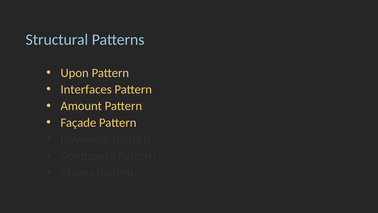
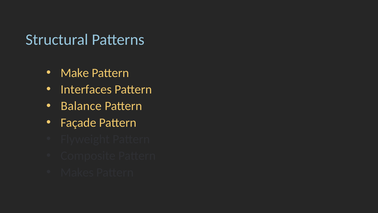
Upon: Upon -> Make (75, 73)
Amount: Amount -> Balance (81, 106)
